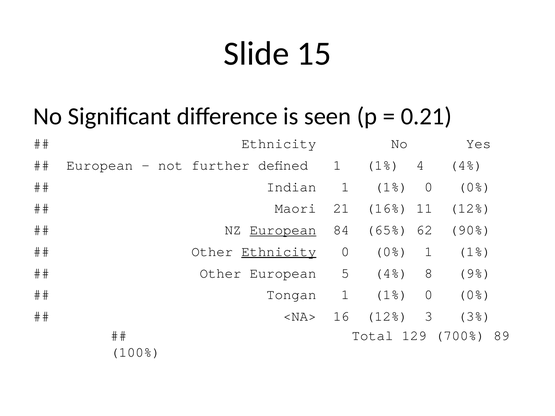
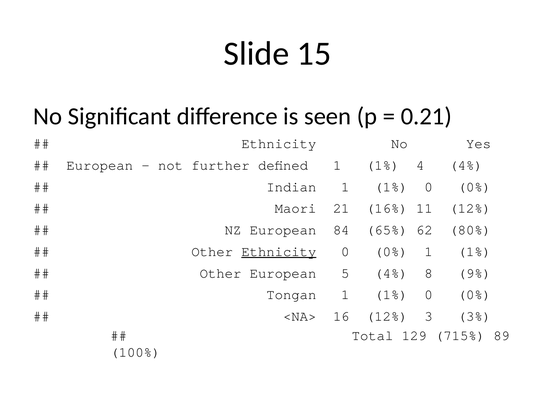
European underline: present -> none (283, 230)
90%: 90% -> 80% (470, 230)
700%: 700% -> 715% (460, 336)
